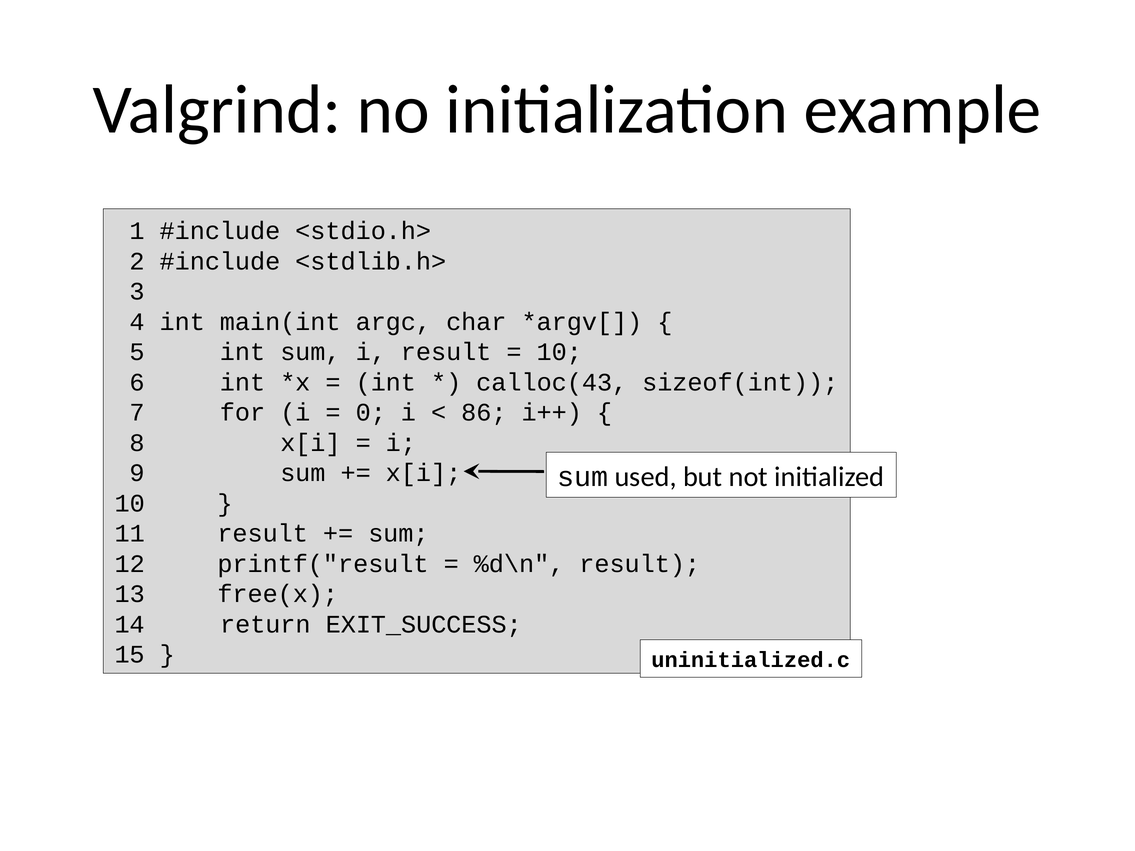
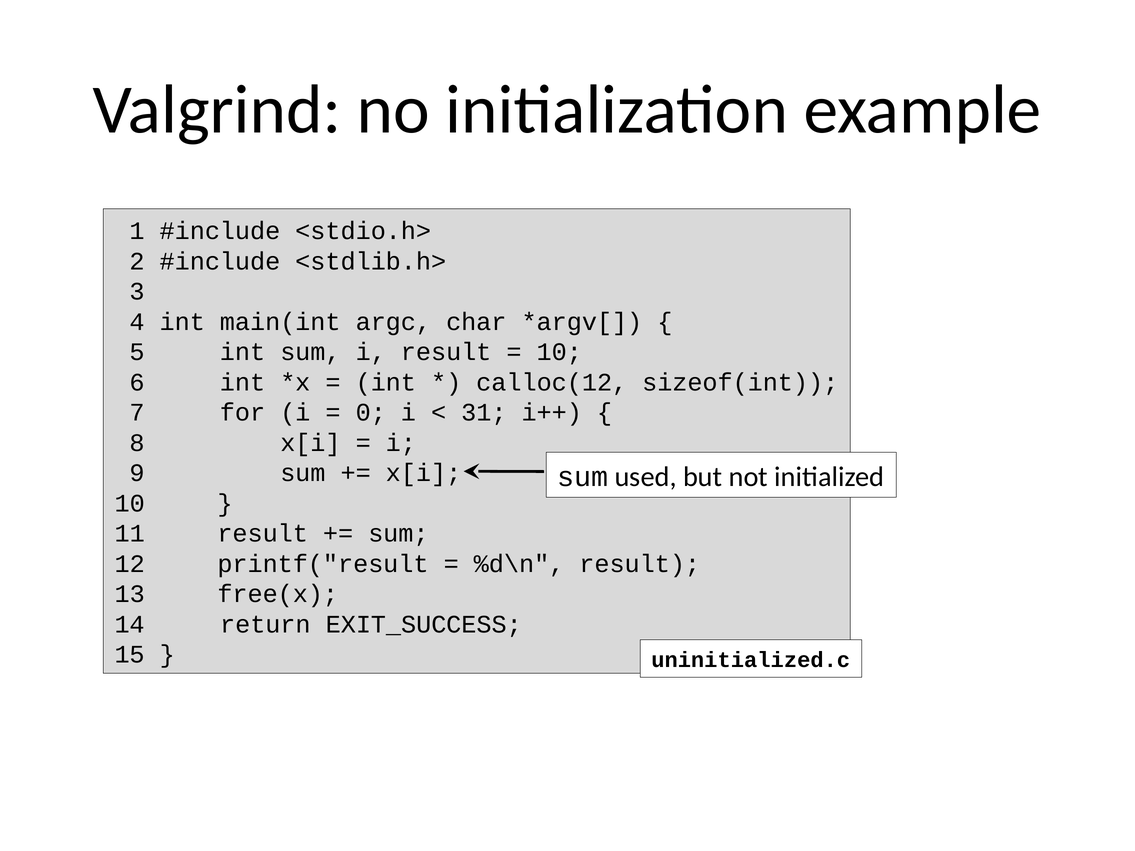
calloc(43: calloc(43 -> calloc(12 (552, 382)
86: 86 -> 31 (484, 413)
